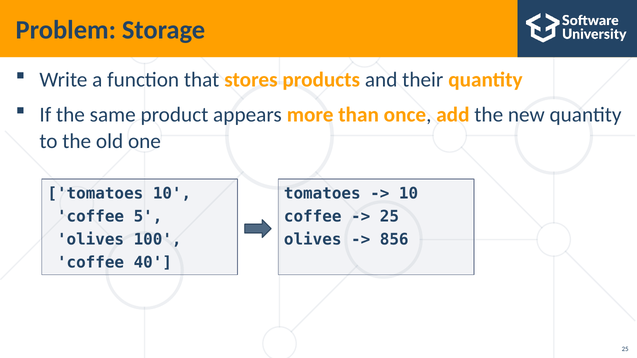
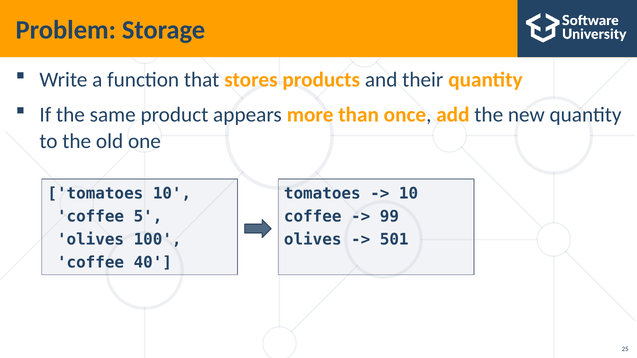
25: 25 -> 99 (389, 217)
856: 856 -> 501 (394, 240)
